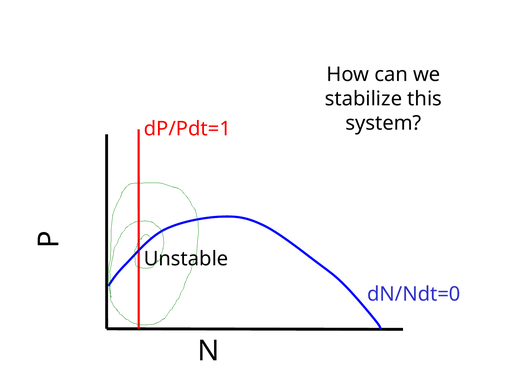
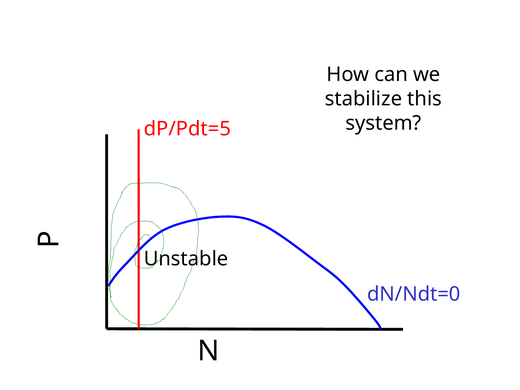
dP/Pdt=1: dP/Pdt=1 -> dP/Pdt=5 (187, 129)
